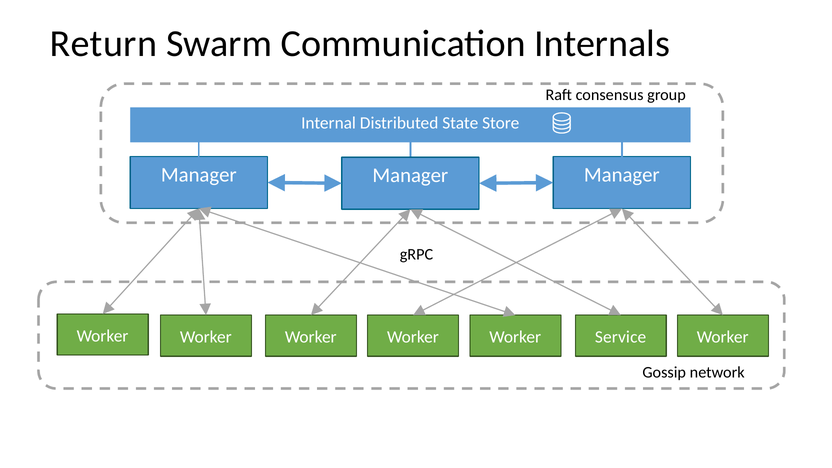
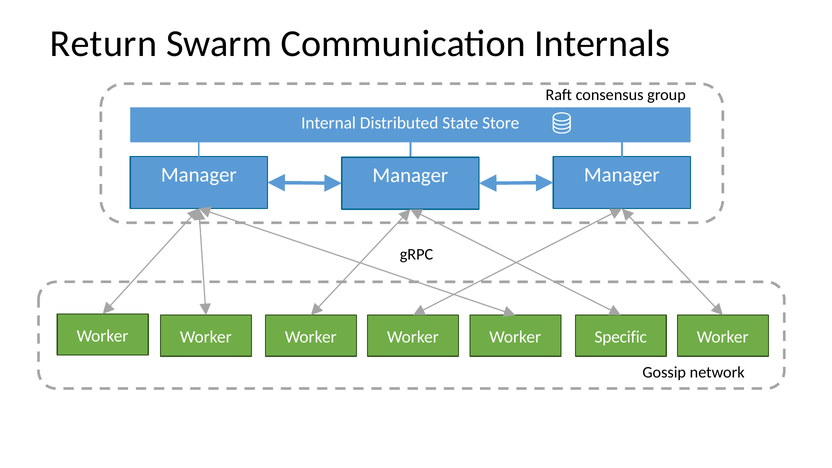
Service: Service -> Specific (621, 337)
